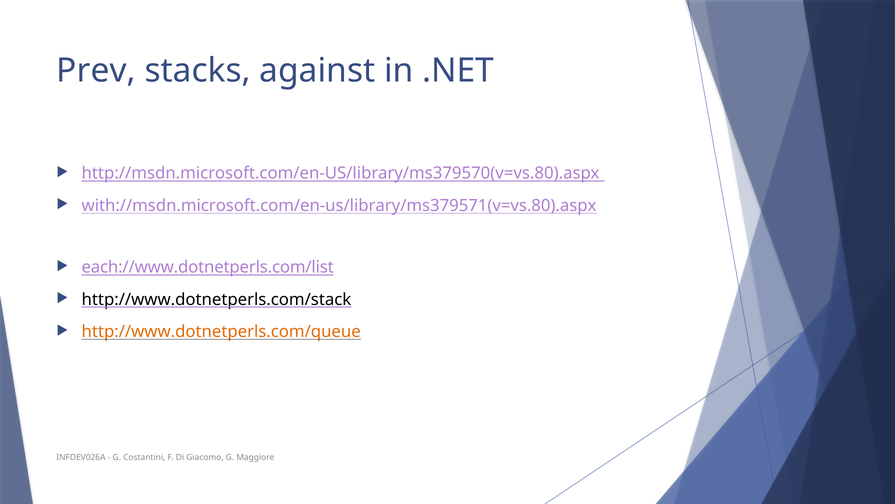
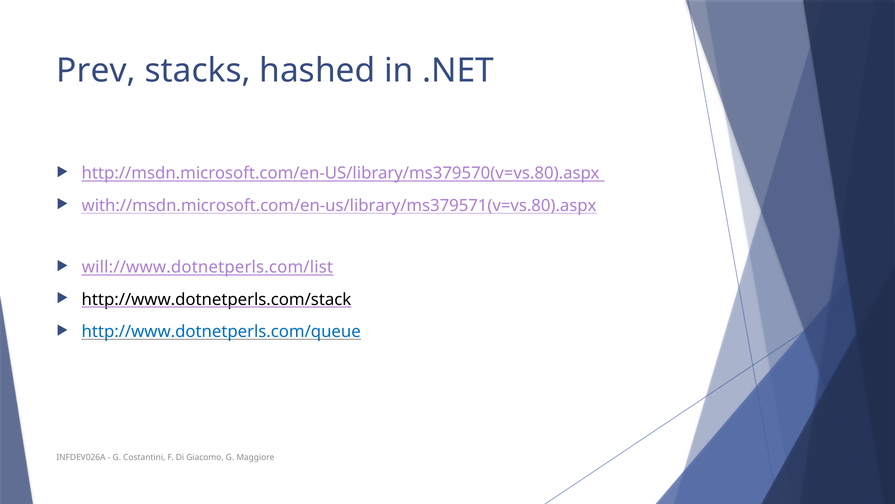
against: against -> hashed (317, 71)
each://www.dotnetperls.com/list: each://www.dotnetperls.com/list -> will://www.dotnetperls.com/list (207, 267)
http://www.dotnetperls.com/queue colour: orange -> blue (221, 331)
